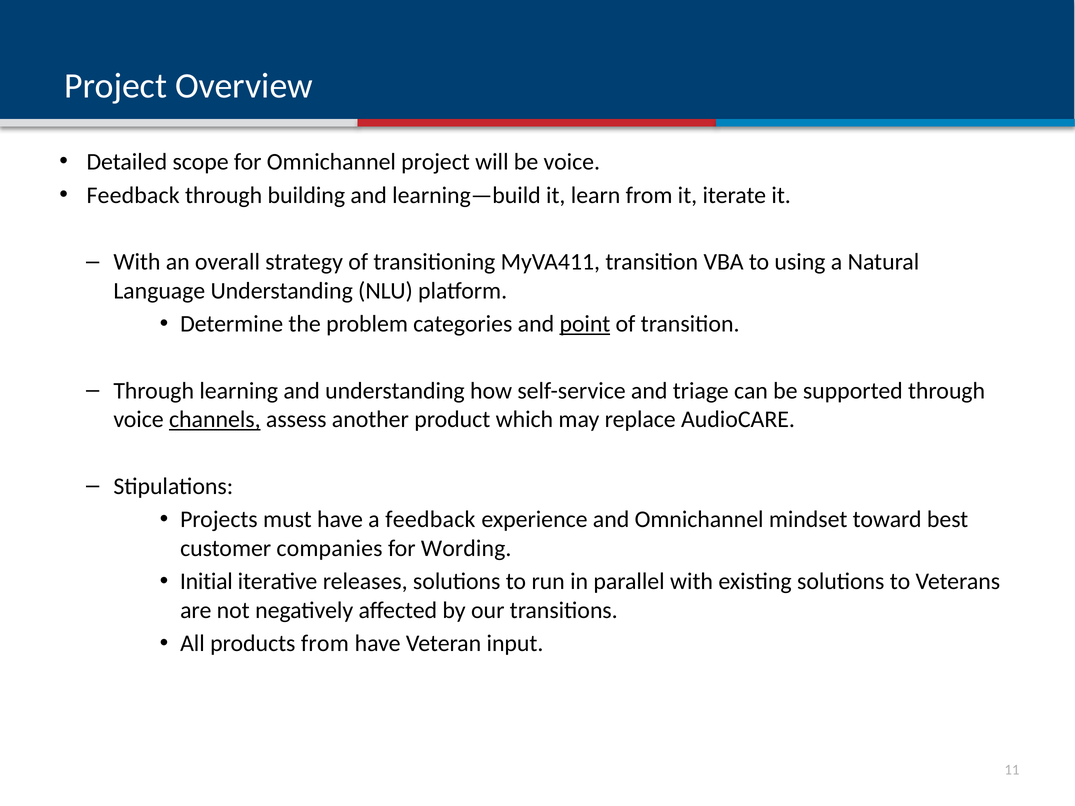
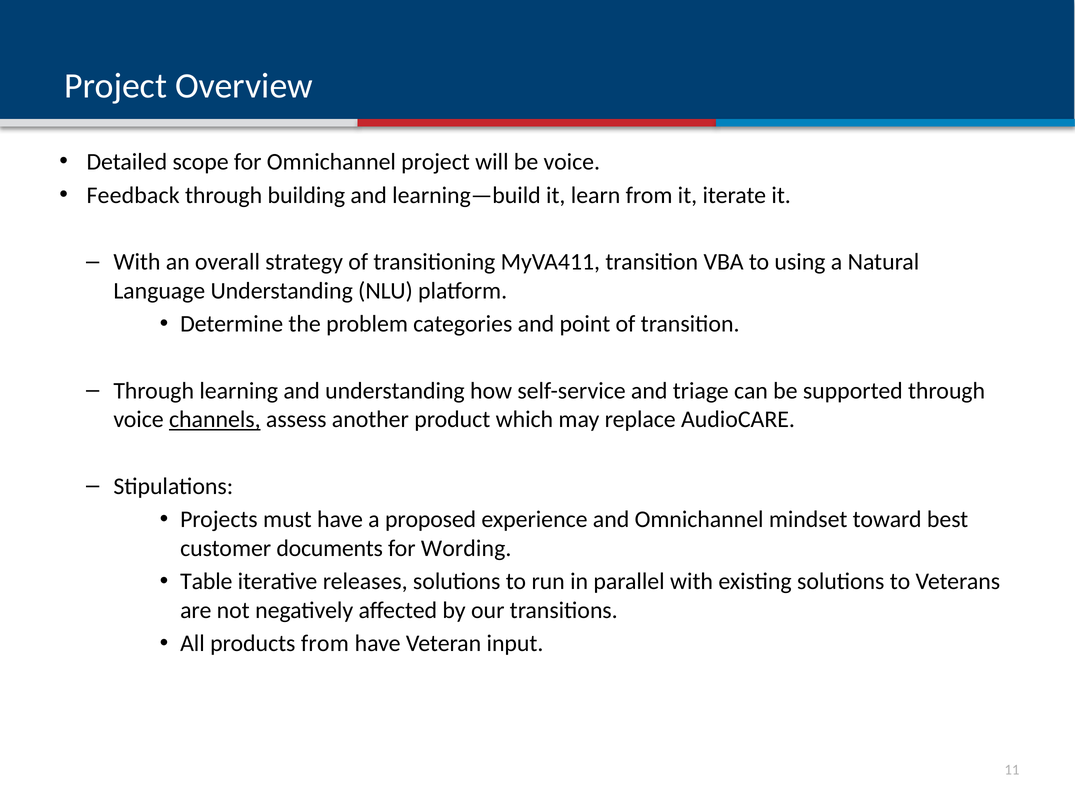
point underline: present -> none (585, 324)
a feedback: feedback -> proposed (431, 520)
companies: companies -> documents (330, 548)
Initial: Initial -> Table (206, 582)
